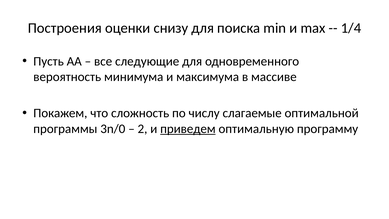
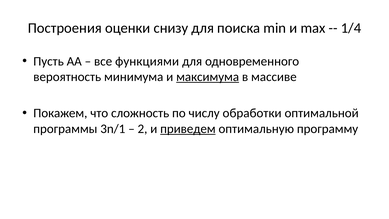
следующие: следующие -> функциями (147, 61)
максимума underline: none -> present (208, 77)
слагаемые: слагаемые -> обработки (252, 113)
3n/0: 3n/0 -> 3n/1 (113, 129)
